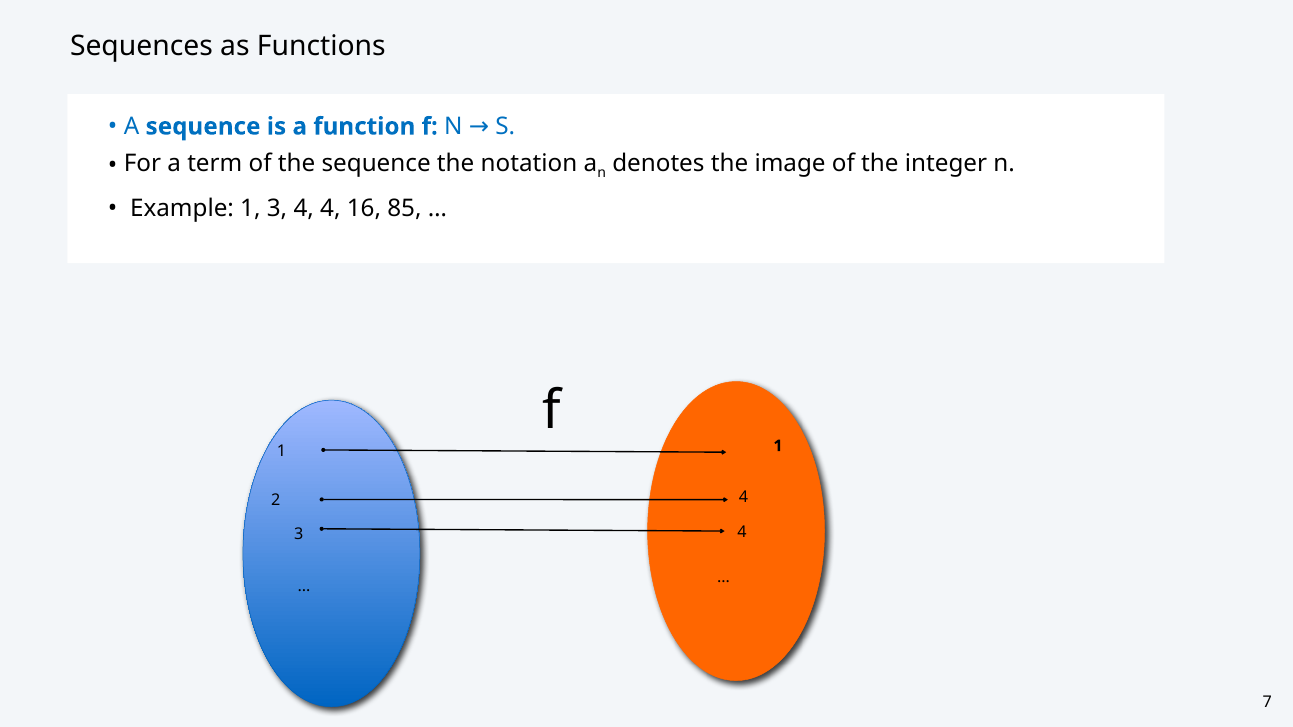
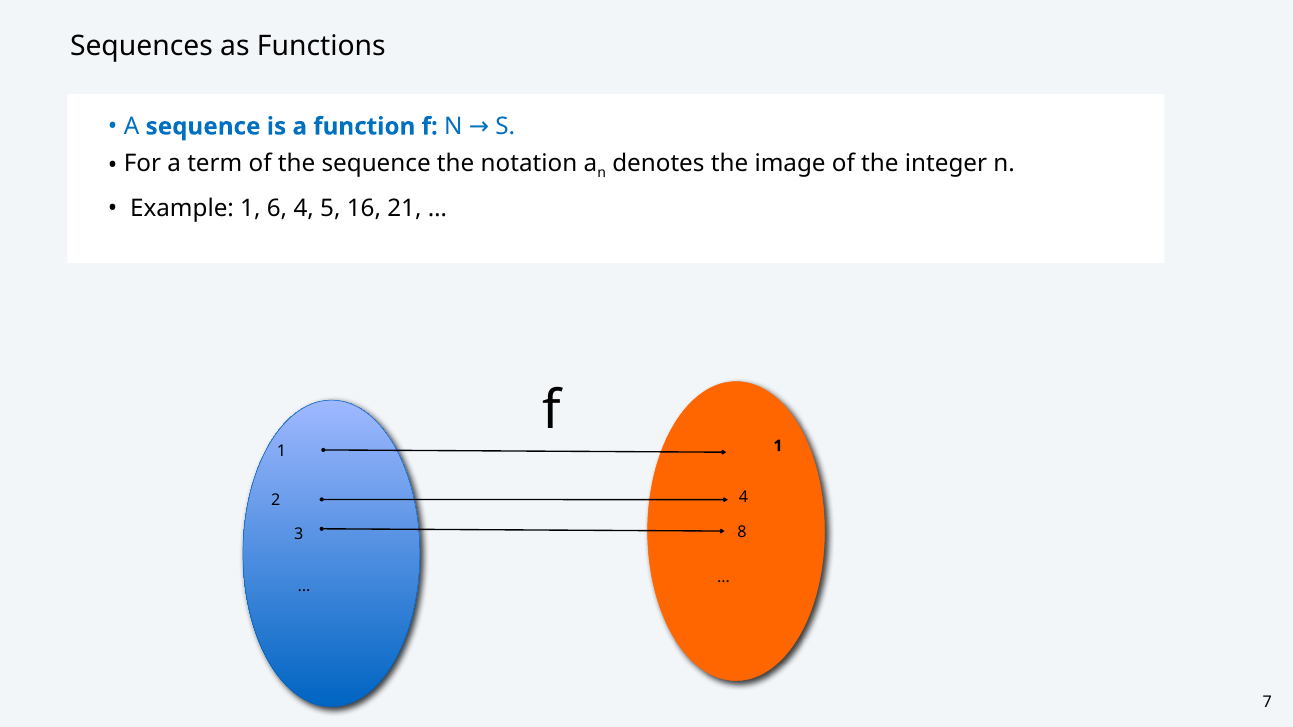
Example 1 3: 3 -> 6 (277, 209)
4 4: 4 -> 5 (330, 209)
85: 85 -> 21 (404, 209)
4: 4 -> 8 (742, 532)
